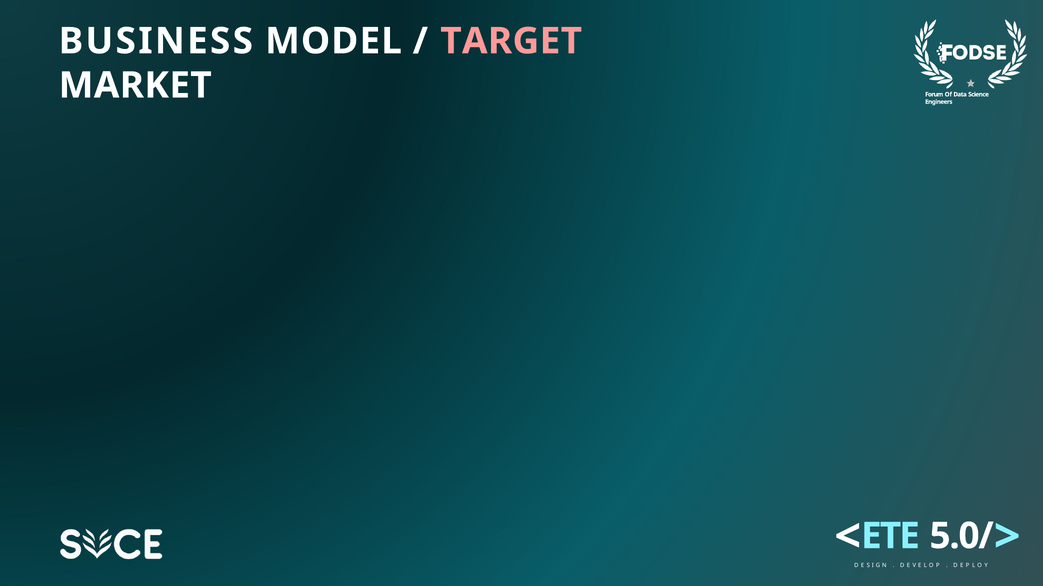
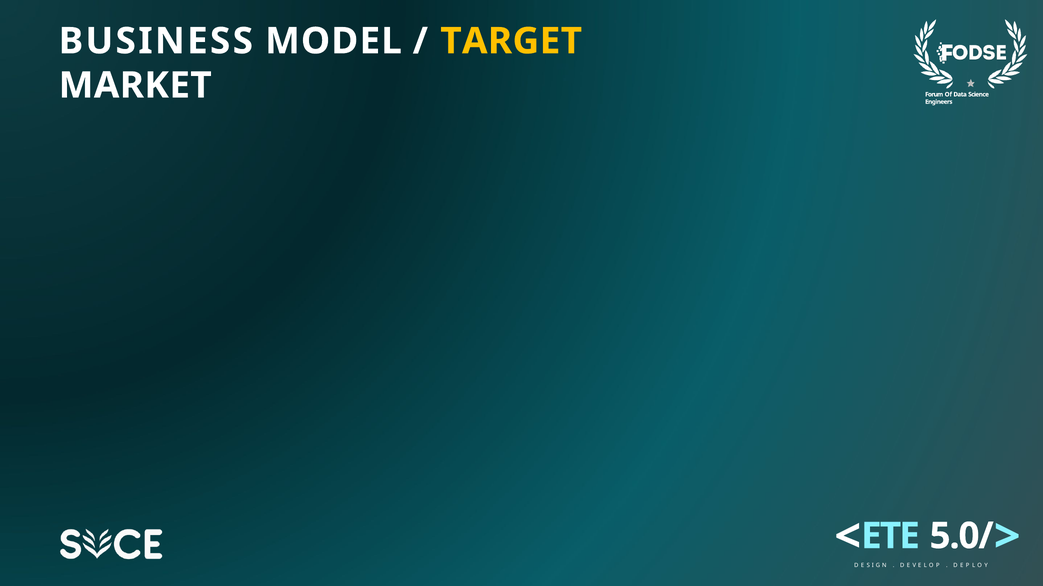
TARGET colour: pink -> yellow (511, 41)
